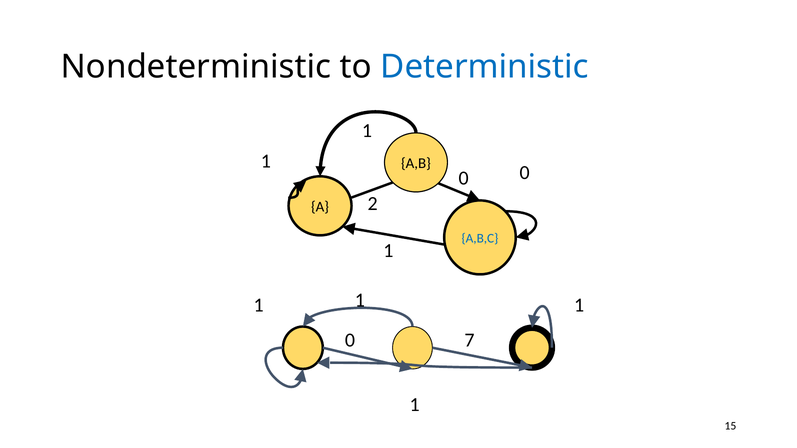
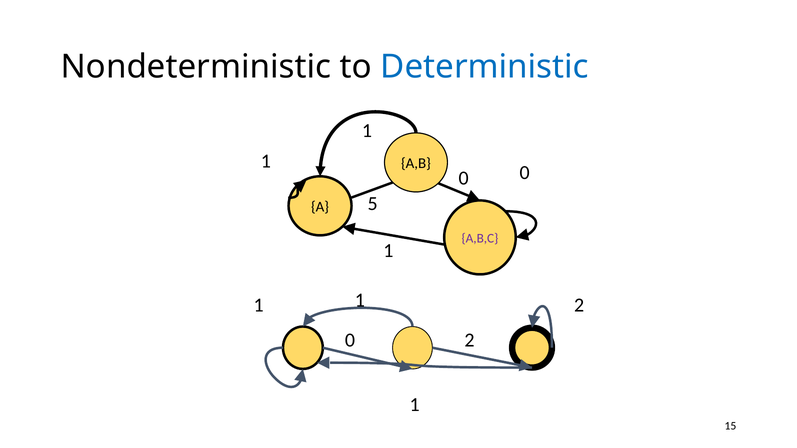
2: 2 -> 5 (373, 204)
A,B,C colour: blue -> purple (480, 238)
1: 1 -> 2 (579, 305)
0 7: 7 -> 2 (469, 340)
